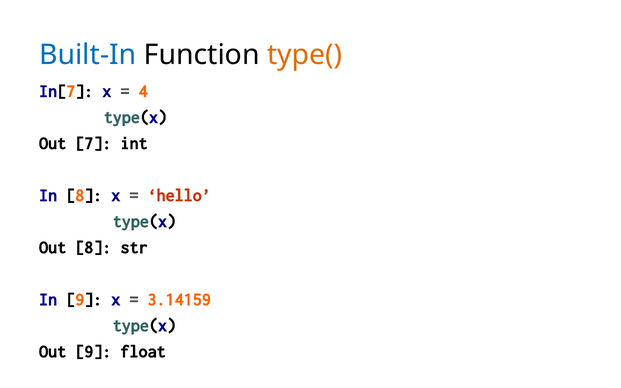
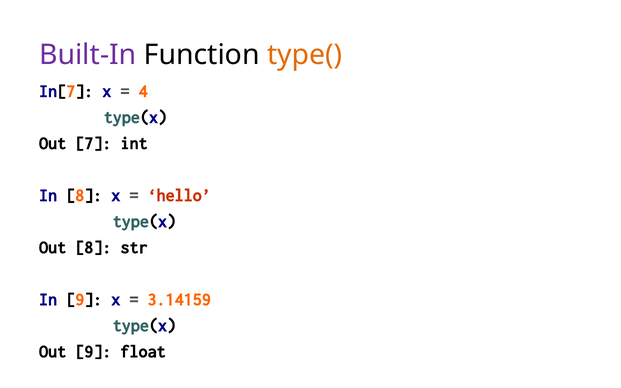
Built-In colour: blue -> purple (88, 55)
